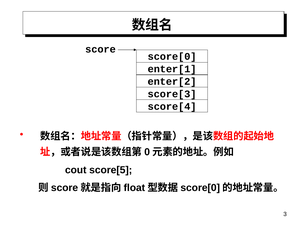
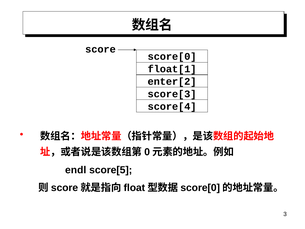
enter[1: enter[1 -> float[1 (172, 69)
cout: cout -> endl (76, 170)
